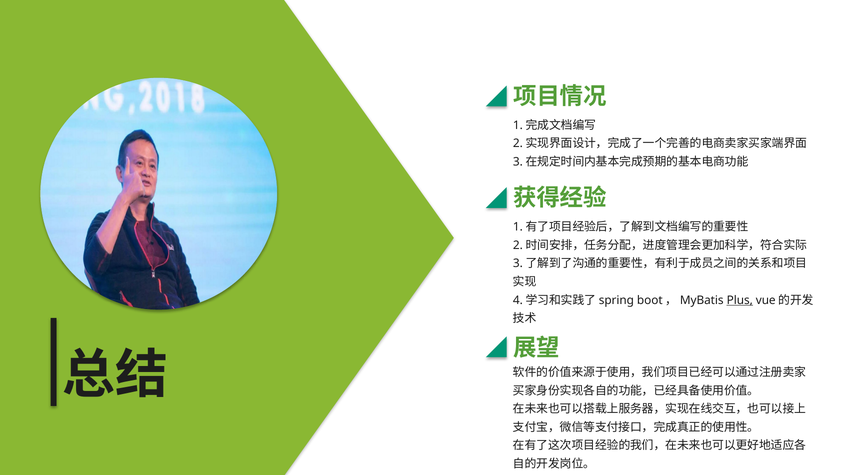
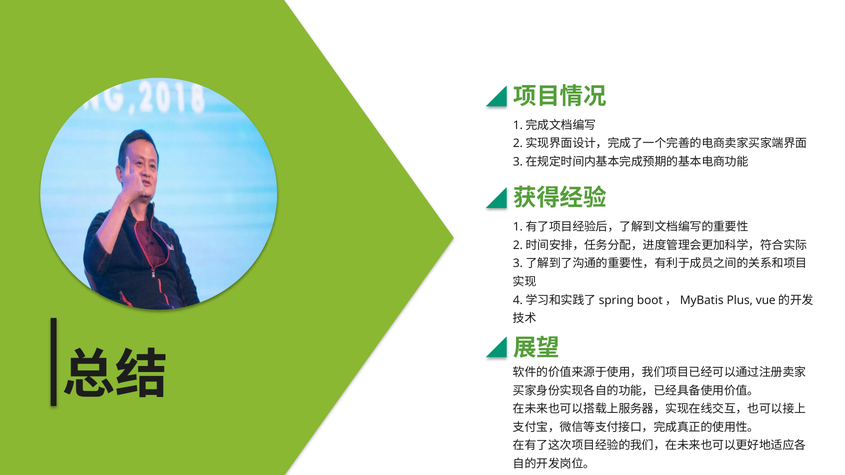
Plus underline: present -> none (740, 300)
